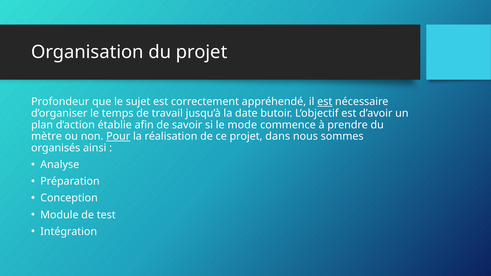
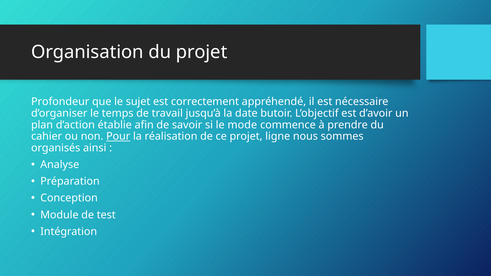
est underline: present -> none (325, 102)
mètre: mètre -> cahier (47, 136)
dans: dans -> ligne (278, 136)
